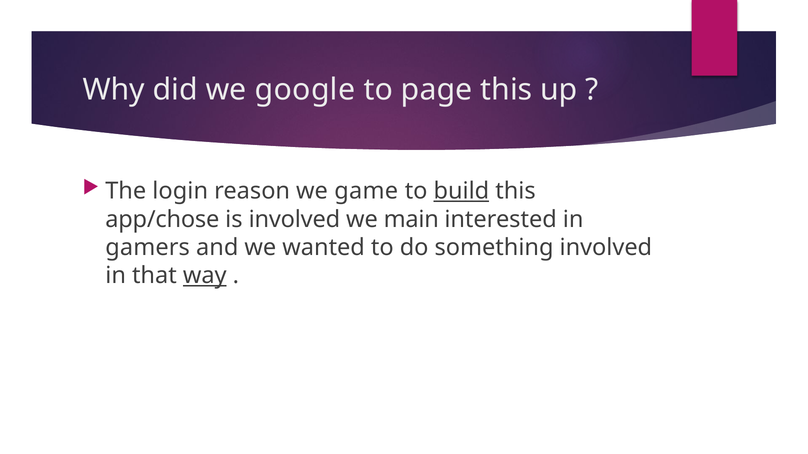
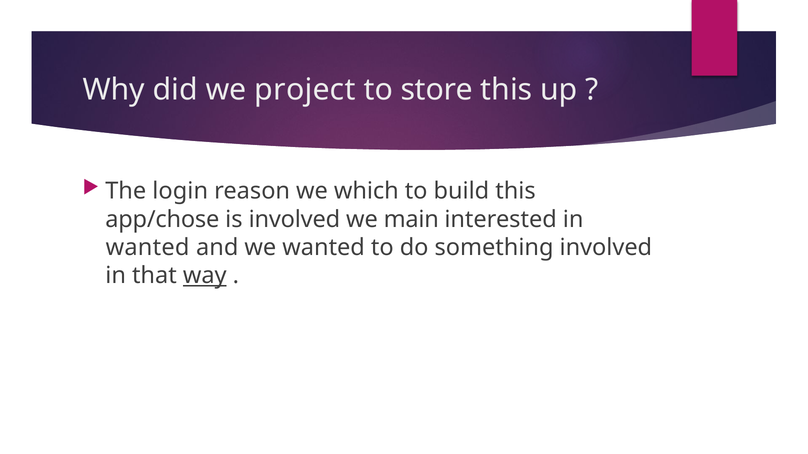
google: google -> project (305, 90)
page: page -> store (437, 90)
game: game -> which (366, 191)
build underline: present -> none (461, 191)
gamers: gamers -> wanted (148, 248)
